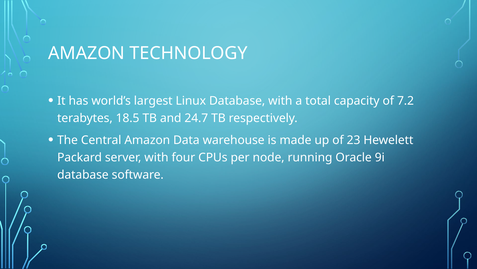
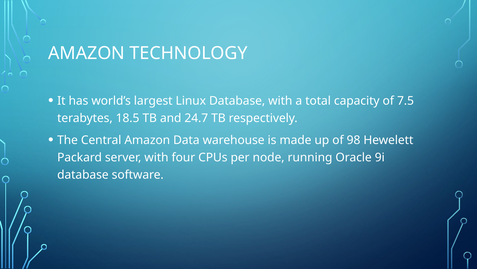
7.2: 7.2 -> 7.5 (406, 101)
23: 23 -> 98 (354, 140)
